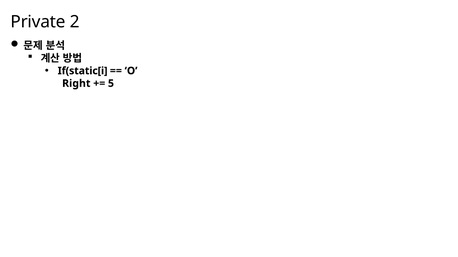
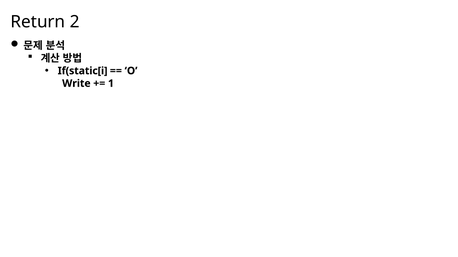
Private: Private -> Return (38, 22)
Right: Right -> Write (76, 84)
5: 5 -> 1 (111, 84)
